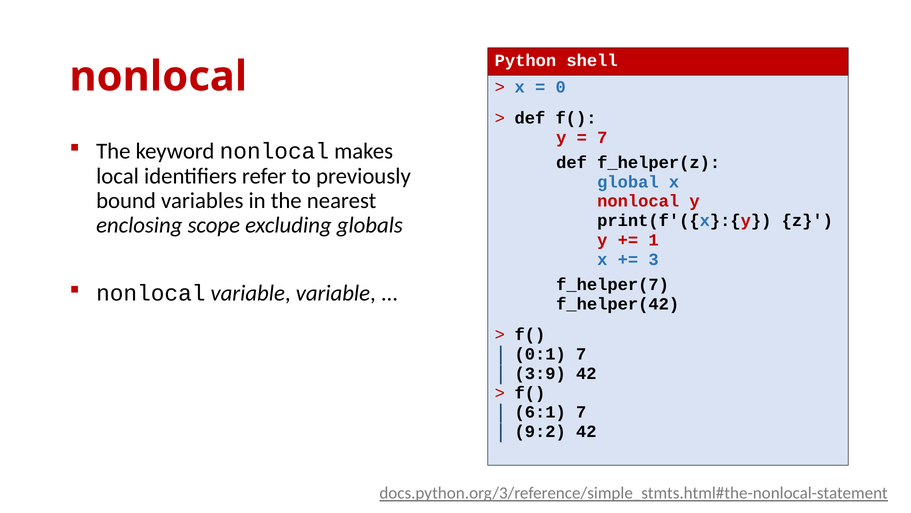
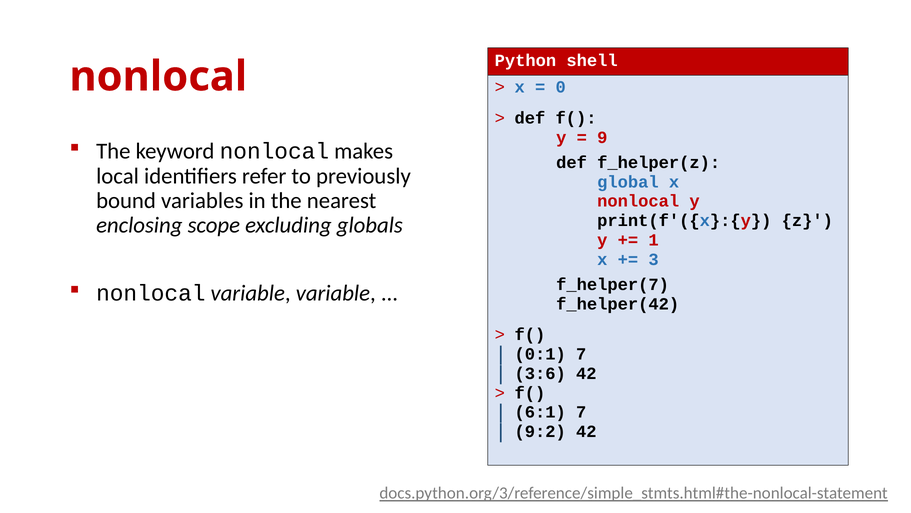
7: 7 -> 9 (602, 137)
3:9: 3:9 -> 3:6 (540, 373)
